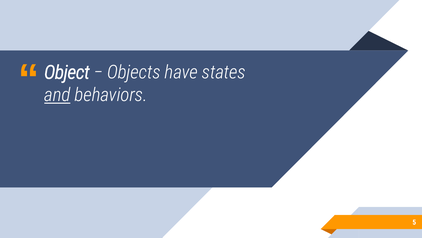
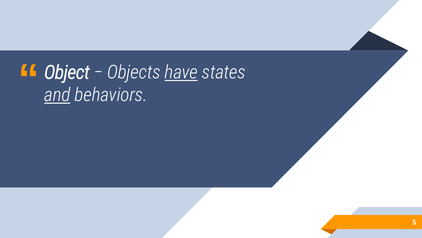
have underline: none -> present (181, 72)
